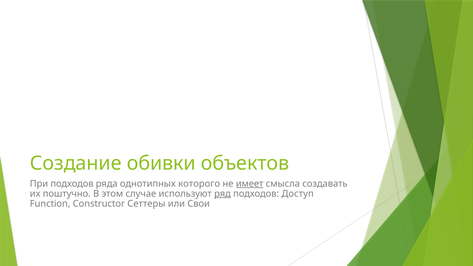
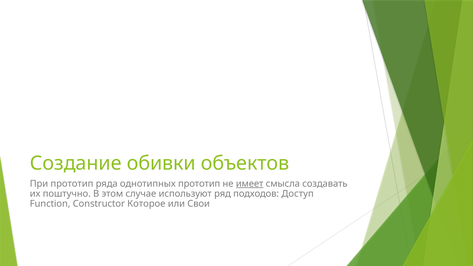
При подходов: подходов -> прототип (72, 184)
однотипных которого: которого -> прототип (199, 184)
ряд underline: present -> none (223, 194)
Сеттеры: Сеттеры -> Которое (146, 204)
